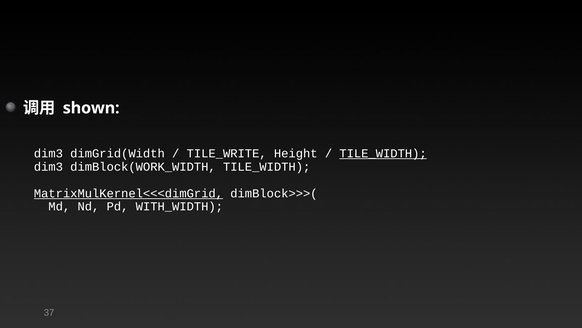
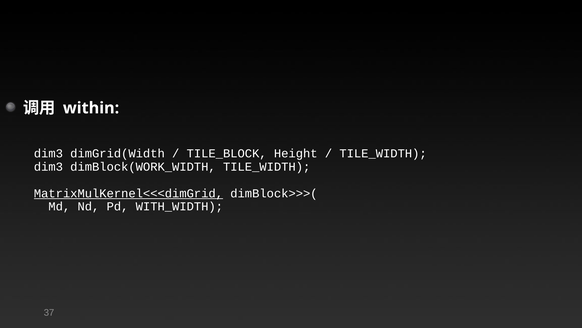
shown: shown -> within (91, 108)
TILE_WRITE: TILE_WRITE -> TILE_BLOCK (227, 153)
TILE_WIDTH underline: present -> none (383, 153)
